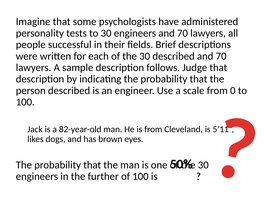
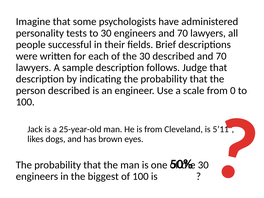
82-year-old: 82-year-old -> 25-year-old (80, 129)
further: further -> biggest (103, 176)
